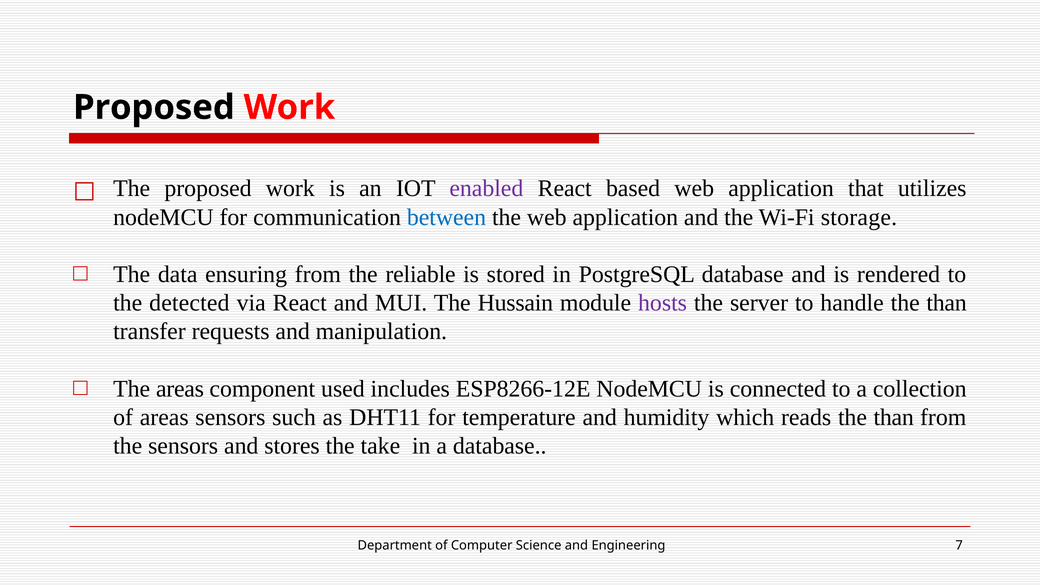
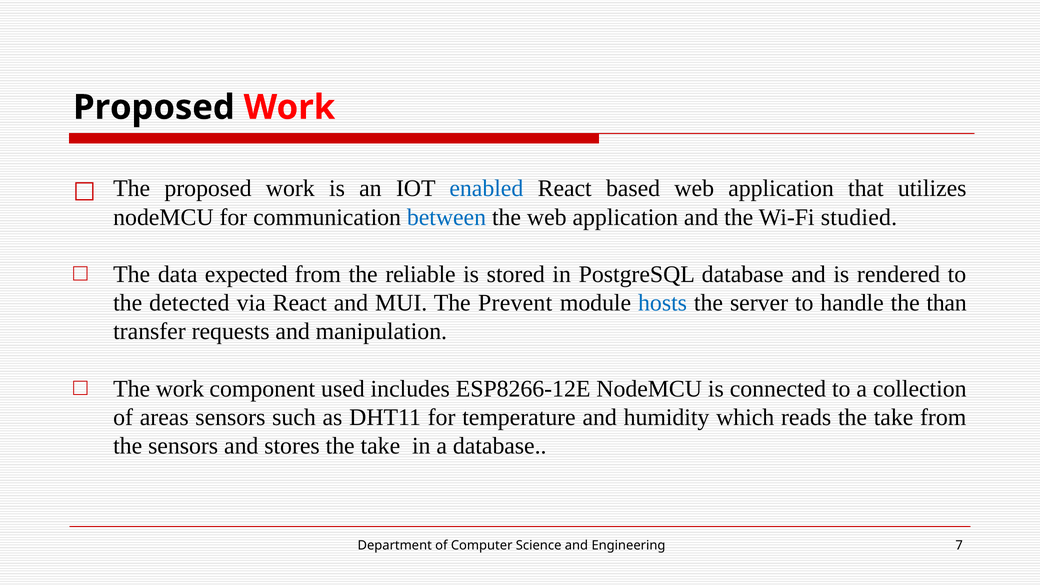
enabled colour: purple -> blue (486, 189)
storage: storage -> studied (859, 217)
ensuring: ensuring -> expected (246, 274)
Hussain: Hussain -> Prevent (515, 303)
hosts colour: purple -> blue (663, 303)
The areas: areas -> work (180, 389)
reads the than: than -> take (894, 417)
